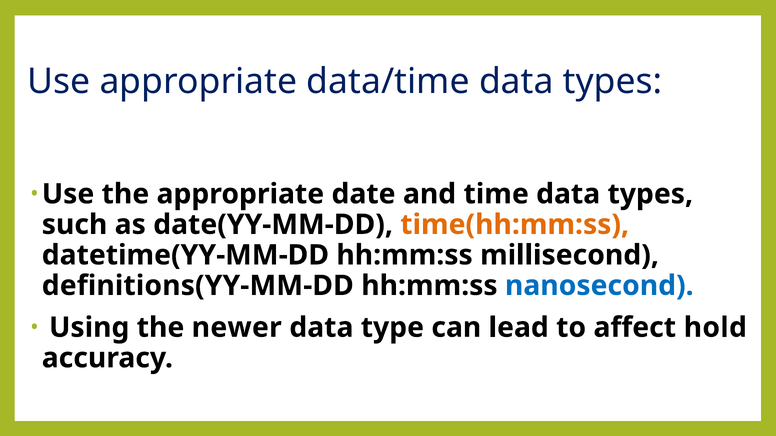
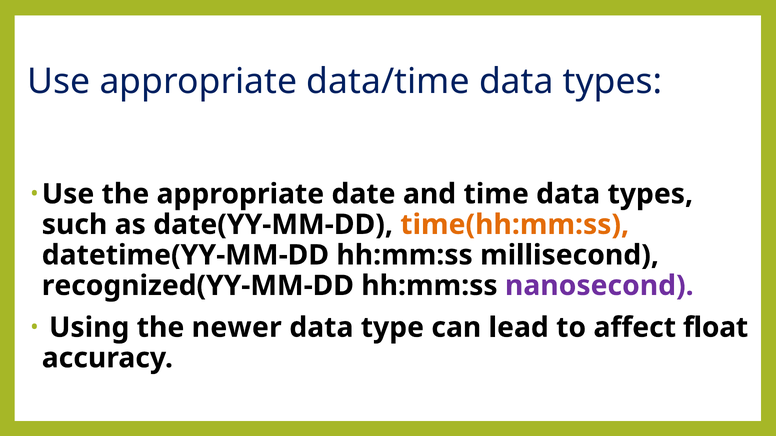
definitions(YY-MM-DD: definitions(YY-MM-DD -> recognized(YY-MM-DD (198, 286)
nanosecond colour: blue -> purple (599, 286)
hold: hold -> float (716, 328)
